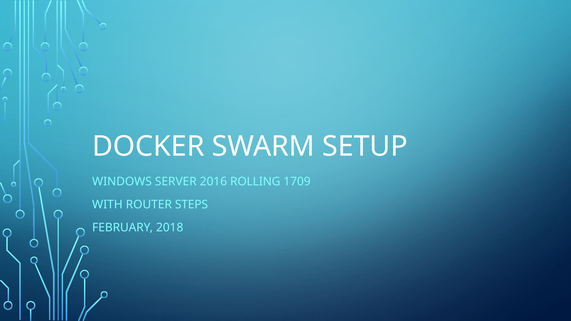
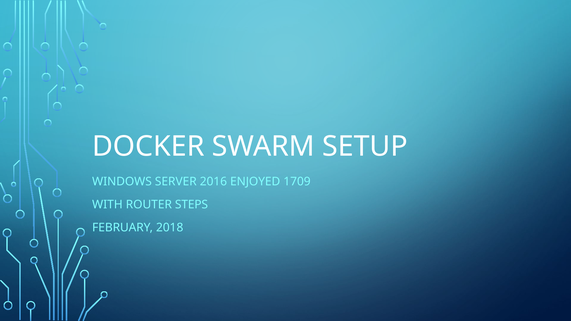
ROLLING: ROLLING -> ENJOYED (255, 182)
